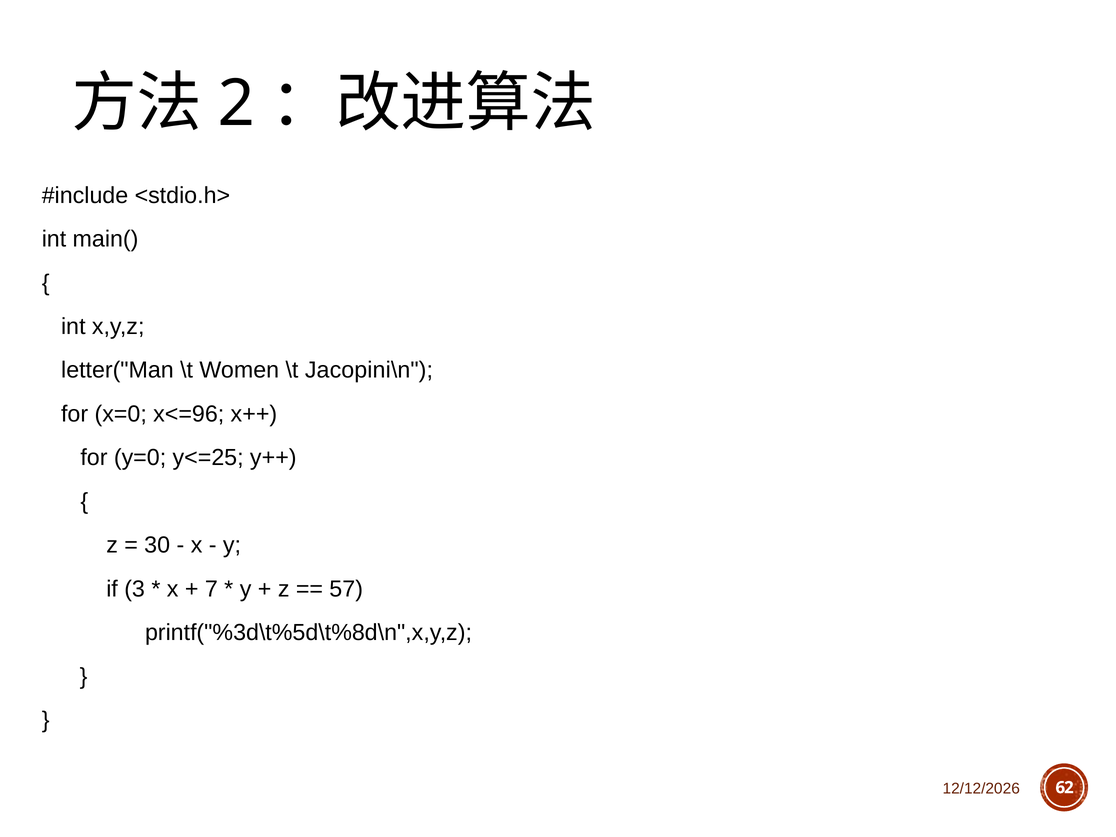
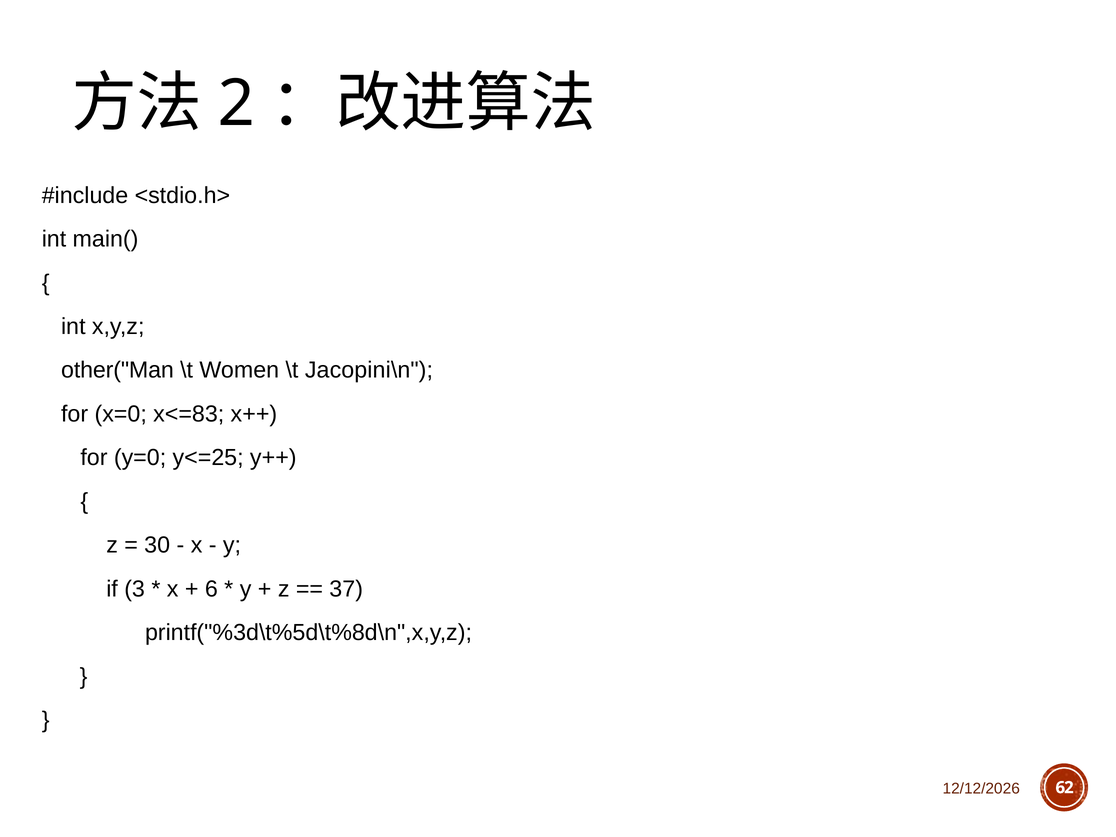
letter("Man: letter("Man -> other("Man (117, 370)
x<=96: x<=96 -> x<=83 (189, 414)
7: 7 -> 6 (211, 589)
57: 57 -> 37 (346, 589)
